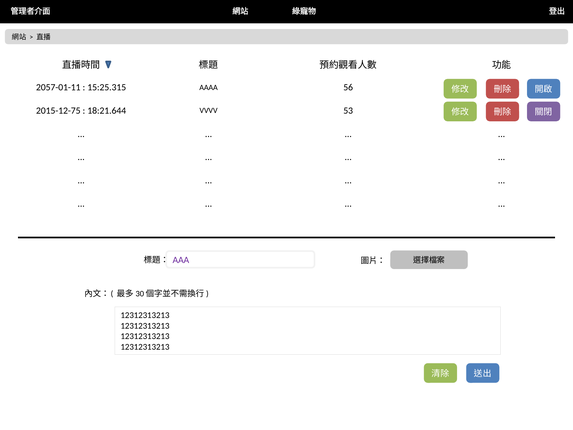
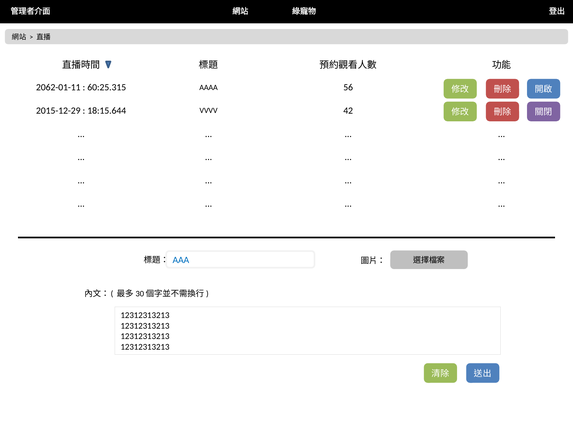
2057-01-11: 2057-01-11 -> 2062-01-11 (58, 87)
15:25.315: 15:25.315 -> 60:25.315 (107, 87)
2015-12-75: 2015-12-75 -> 2015-12-29 (58, 111)
18:21.644: 18:21.644 -> 18:15.644 (107, 111)
53: 53 -> 42 (348, 111)
AAA colour: purple -> blue (181, 260)
